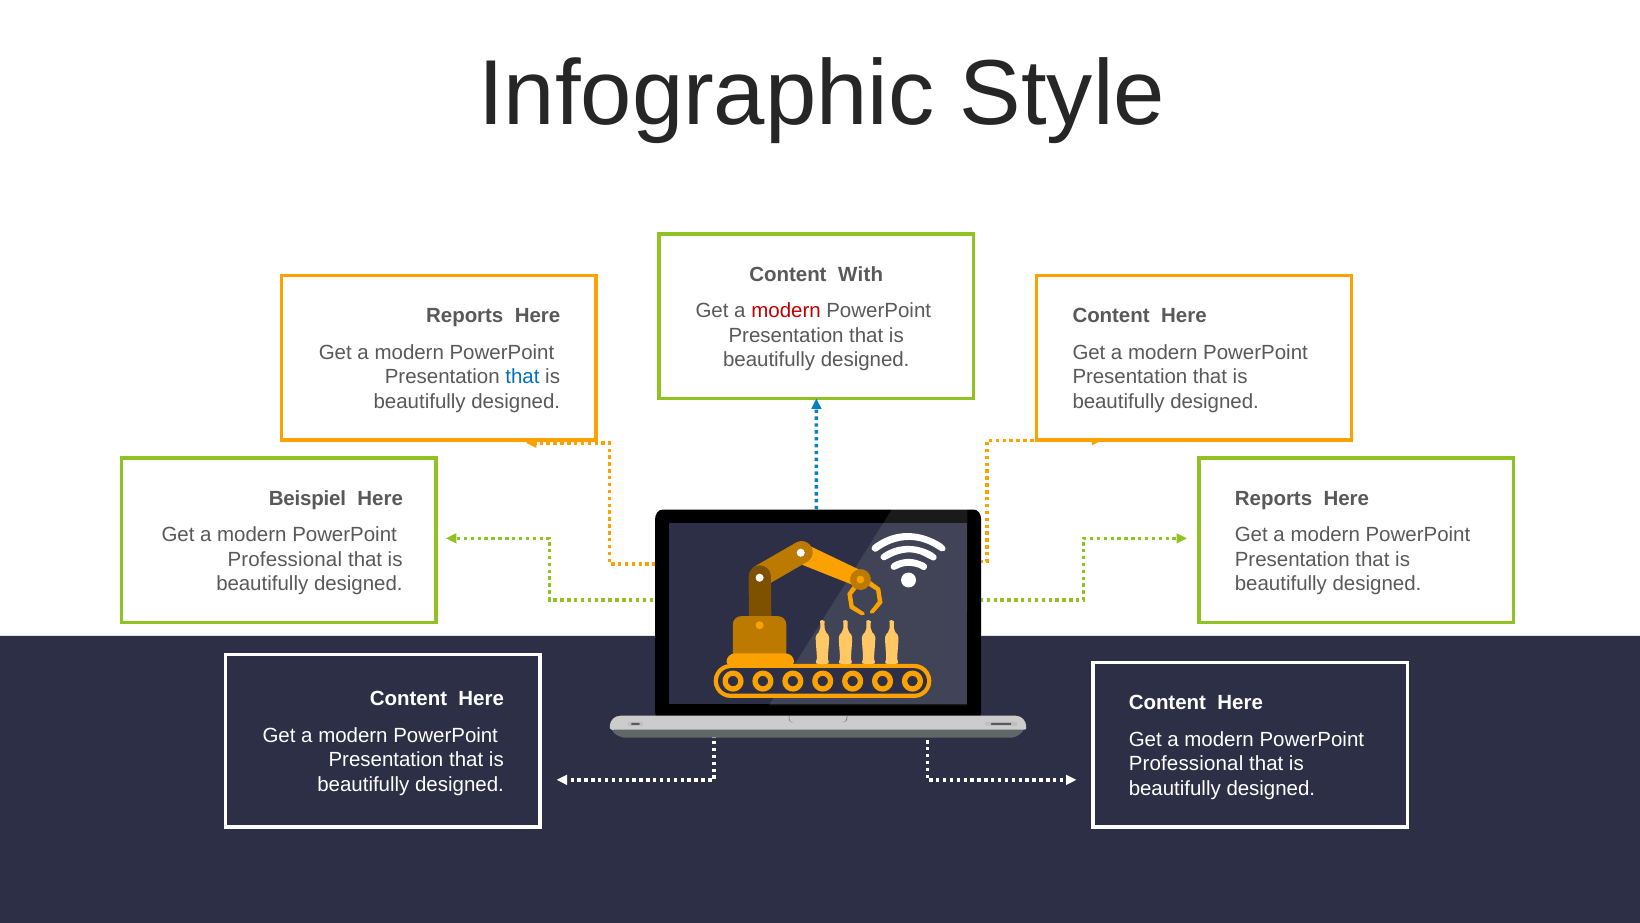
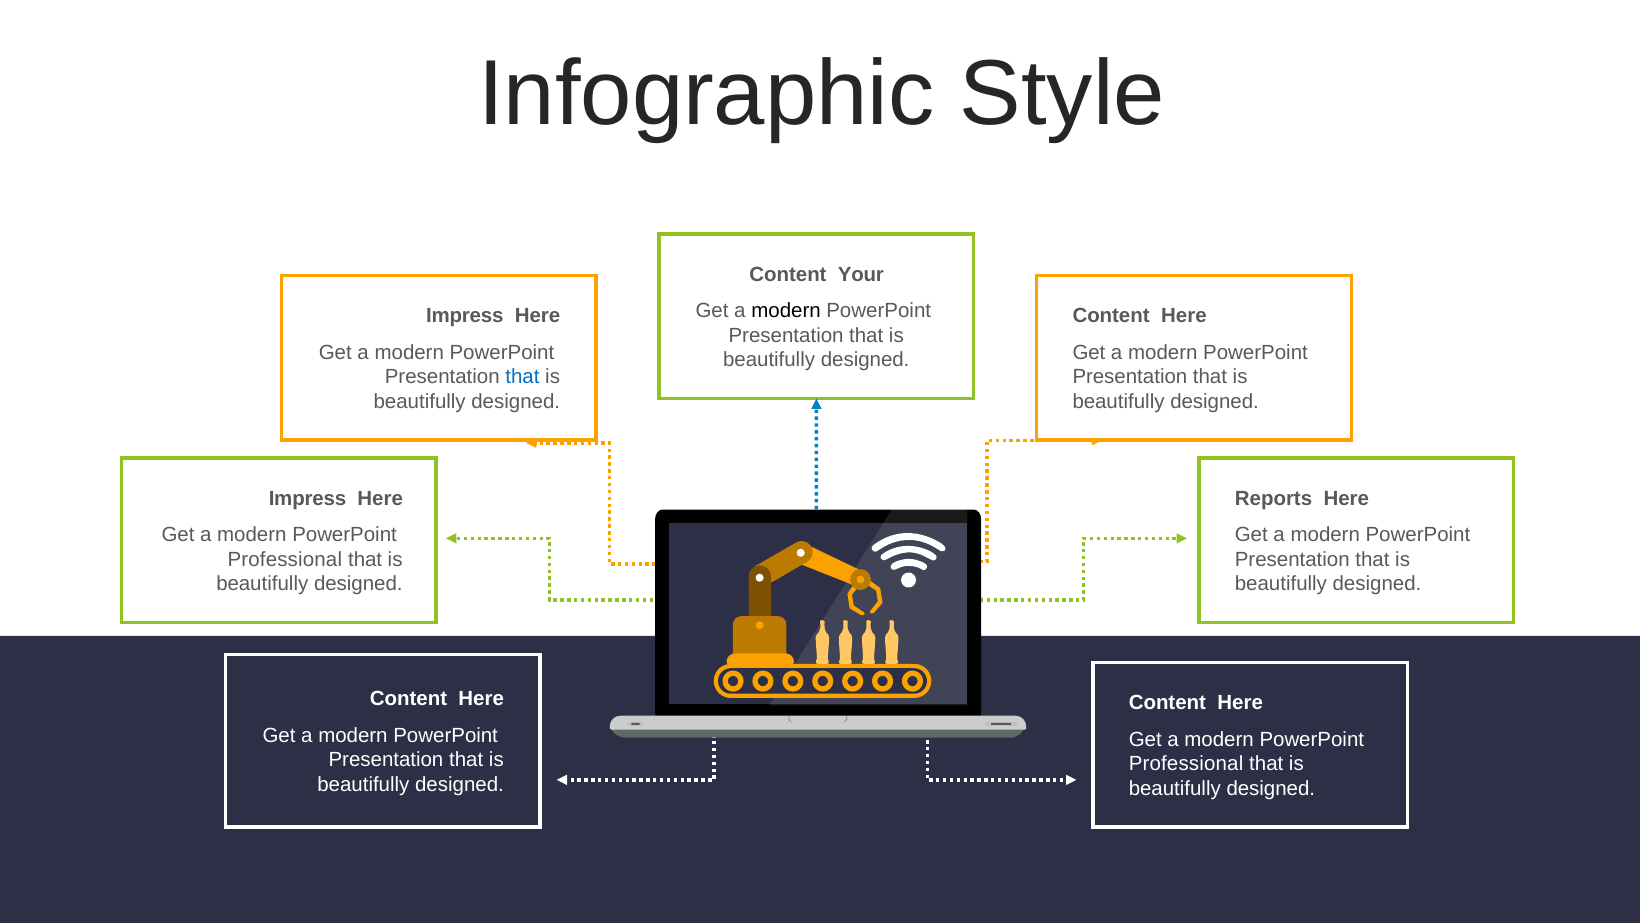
With: With -> Your (861, 274)
modern colour: red -> black (786, 311)
Reports: Reports -> Impress (465, 316)
Beispiel: Beispiel -> Impress (307, 498)
